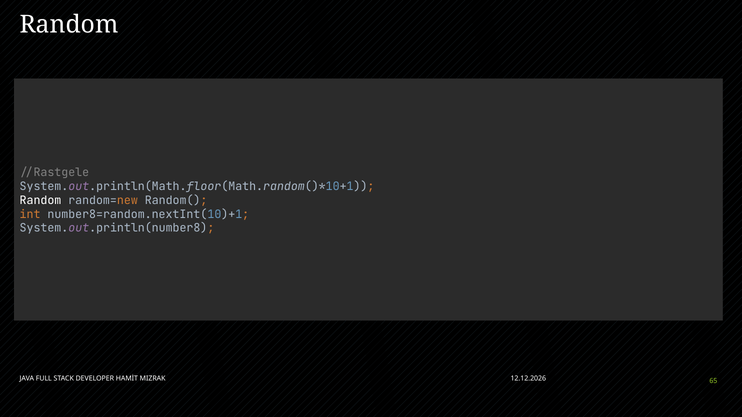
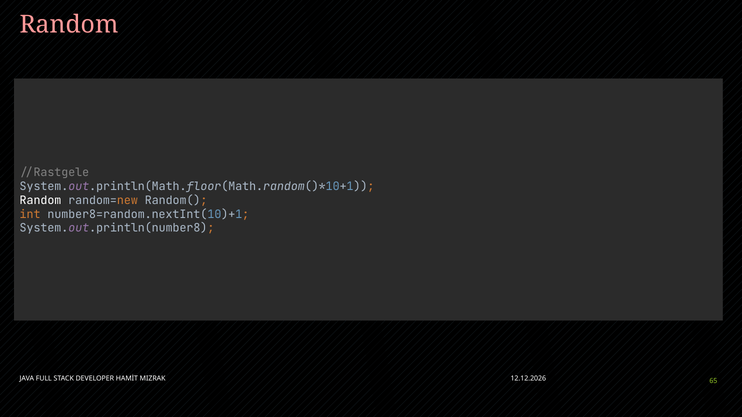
Random colour: white -> pink (69, 25)
